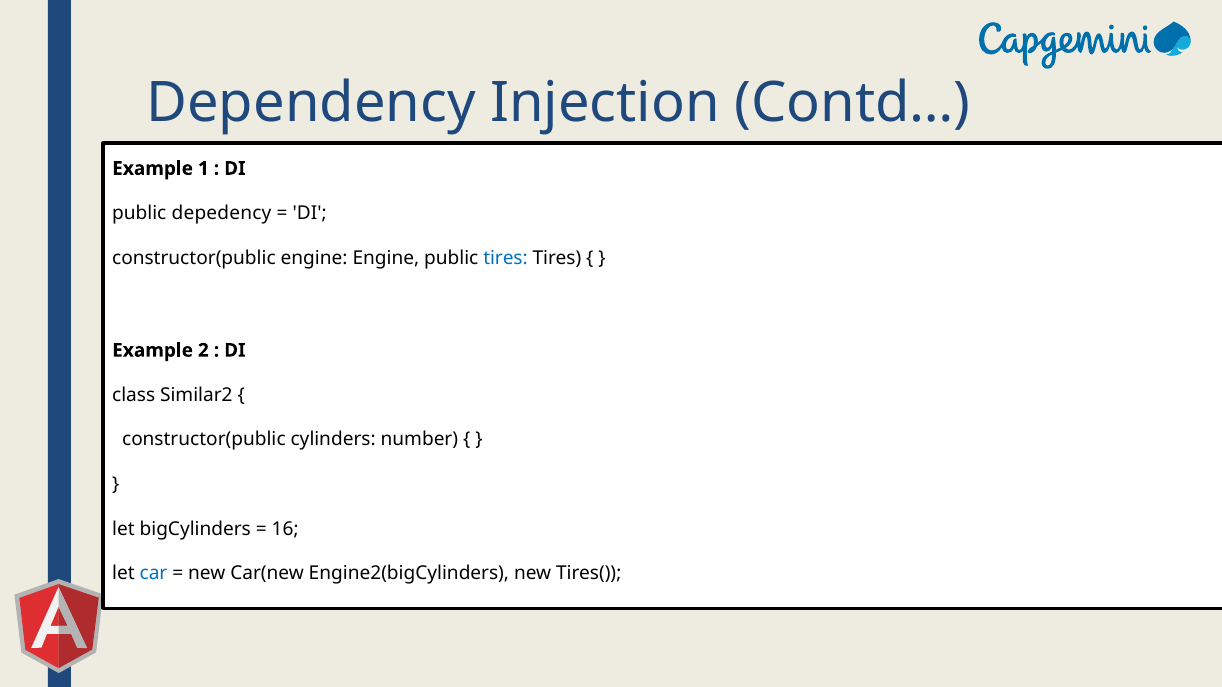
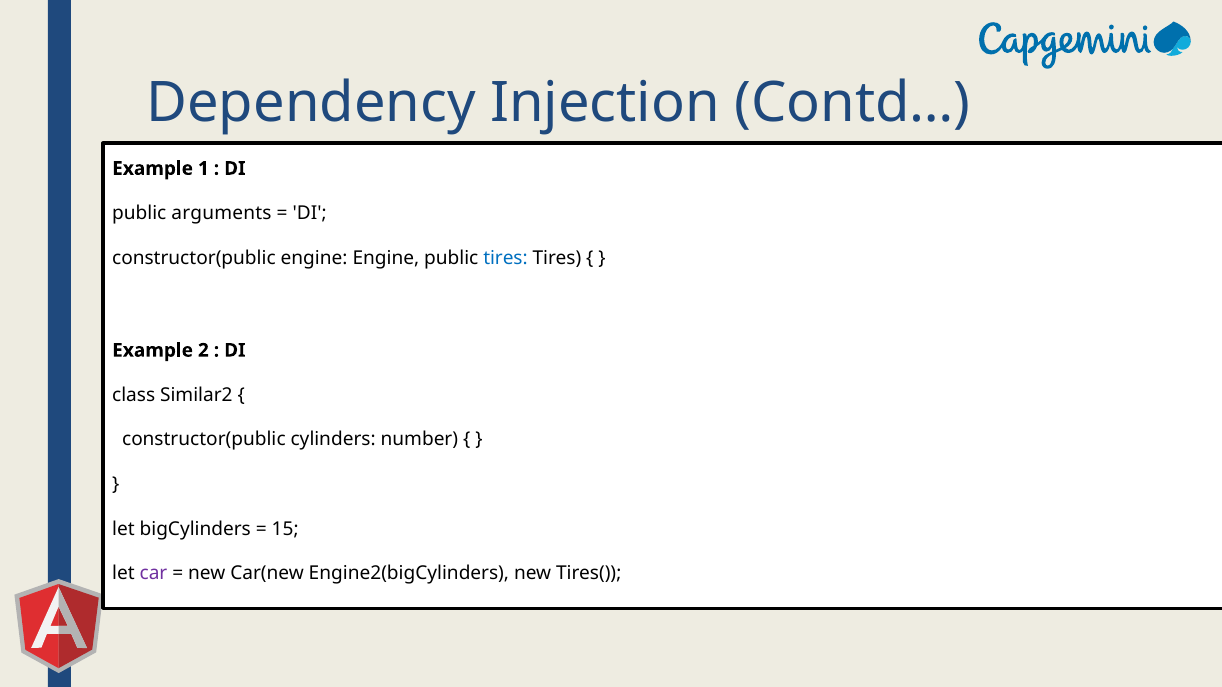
depedency: depedency -> arguments (222, 213)
16: 16 -> 15 (285, 529)
car colour: blue -> purple (154, 574)
